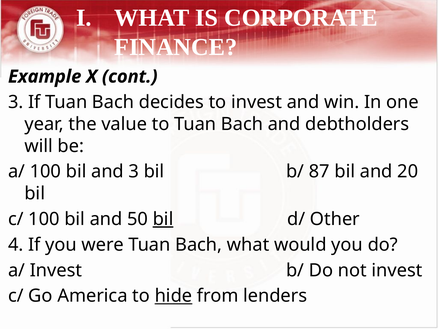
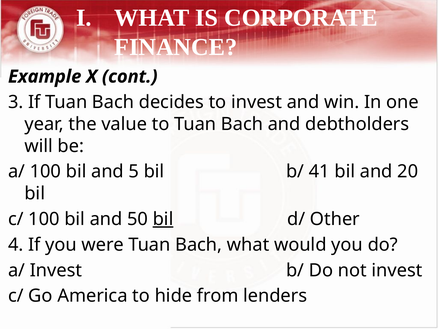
and 3: 3 -> 5 (134, 171)
87: 87 -> 41 (319, 171)
hide underline: present -> none (173, 295)
